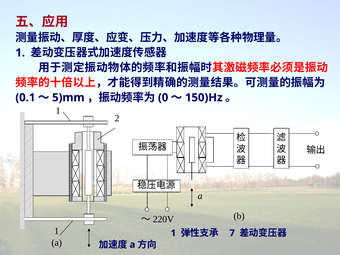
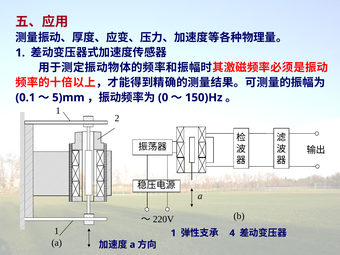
7: 7 -> 4 (232, 233)
